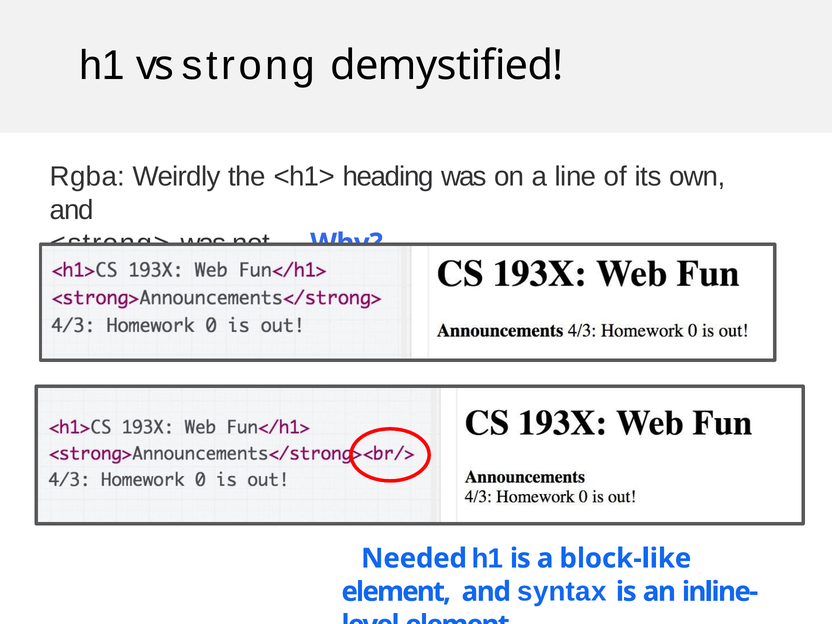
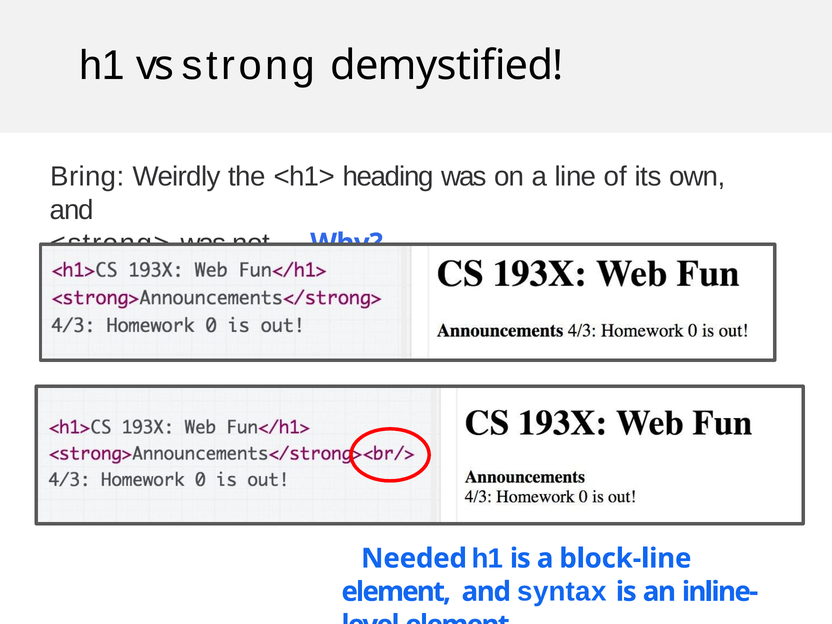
Rgba: Rgba -> Bring (87, 177)
block-like: block-like -> block-line (625, 558)
